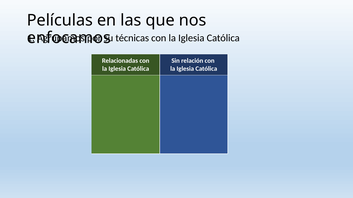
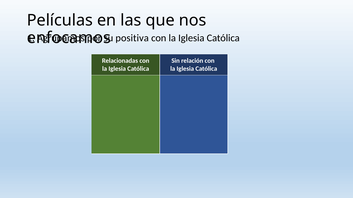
técnicas: técnicas -> positiva (132, 38)
